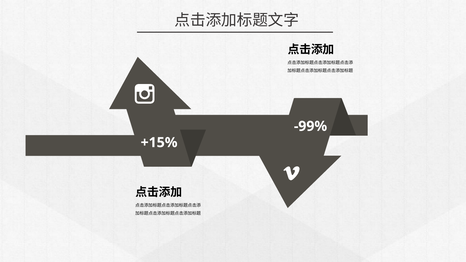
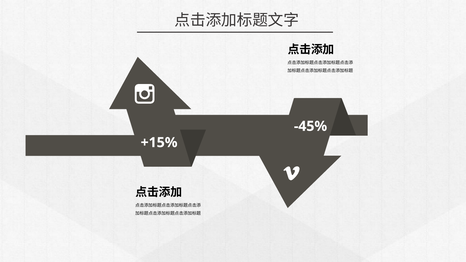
-99%: -99% -> -45% (310, 126)
